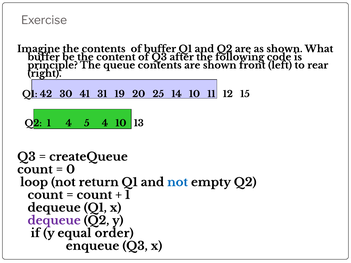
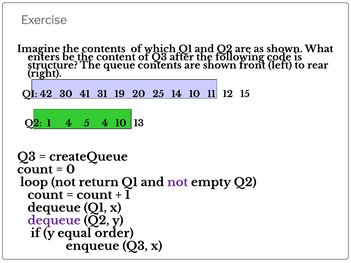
of buffer: buffer -> which (160, 49)
buffer: buffer -> enters (44, 57)
principle: principle -> structure (53, 65)
not colour: blue -> purple (178, 182)
